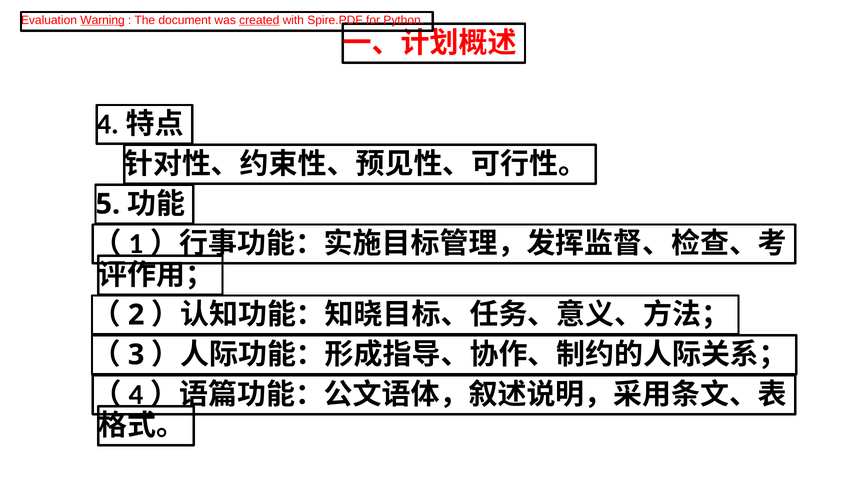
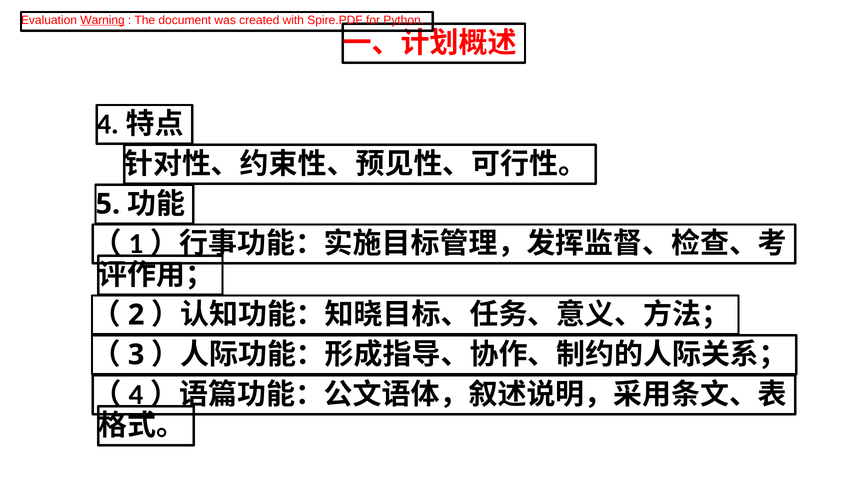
created underline: present -> none (259, 20)
